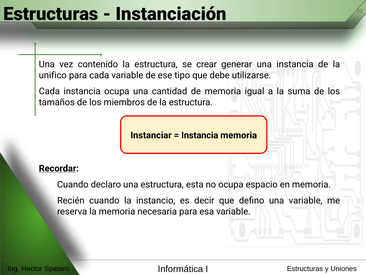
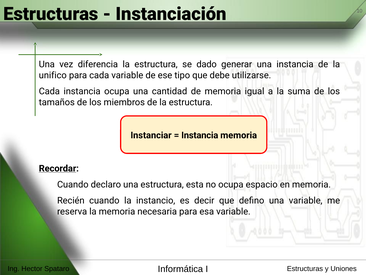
contenido: contenido -> diferencia (98, 64)
crear: crear -> dado (207, 64)
